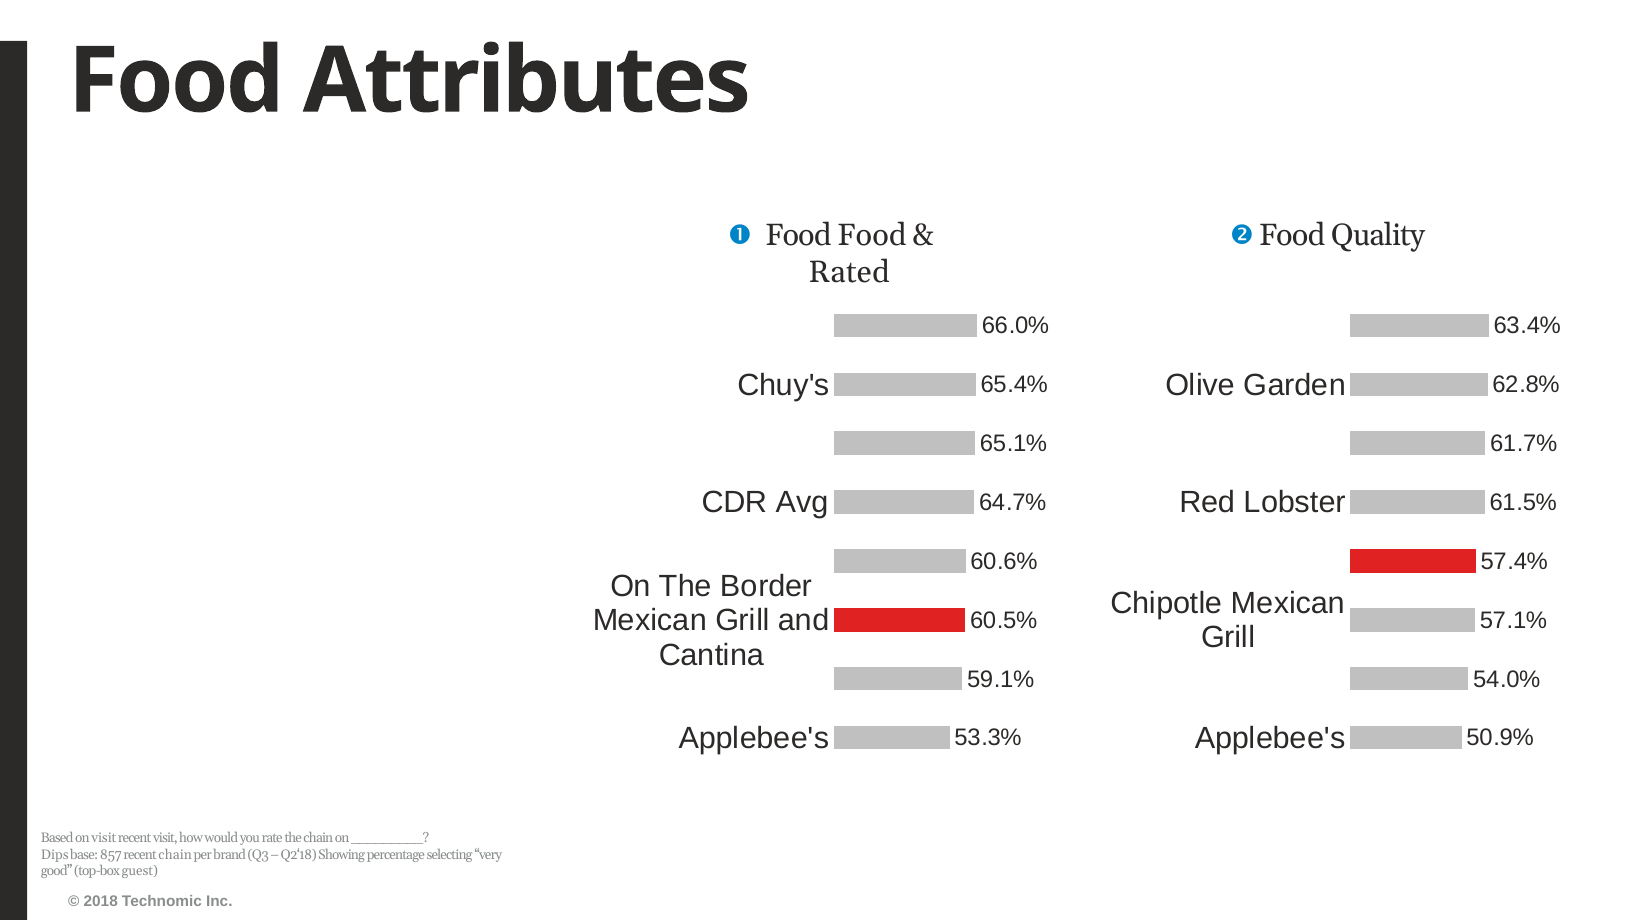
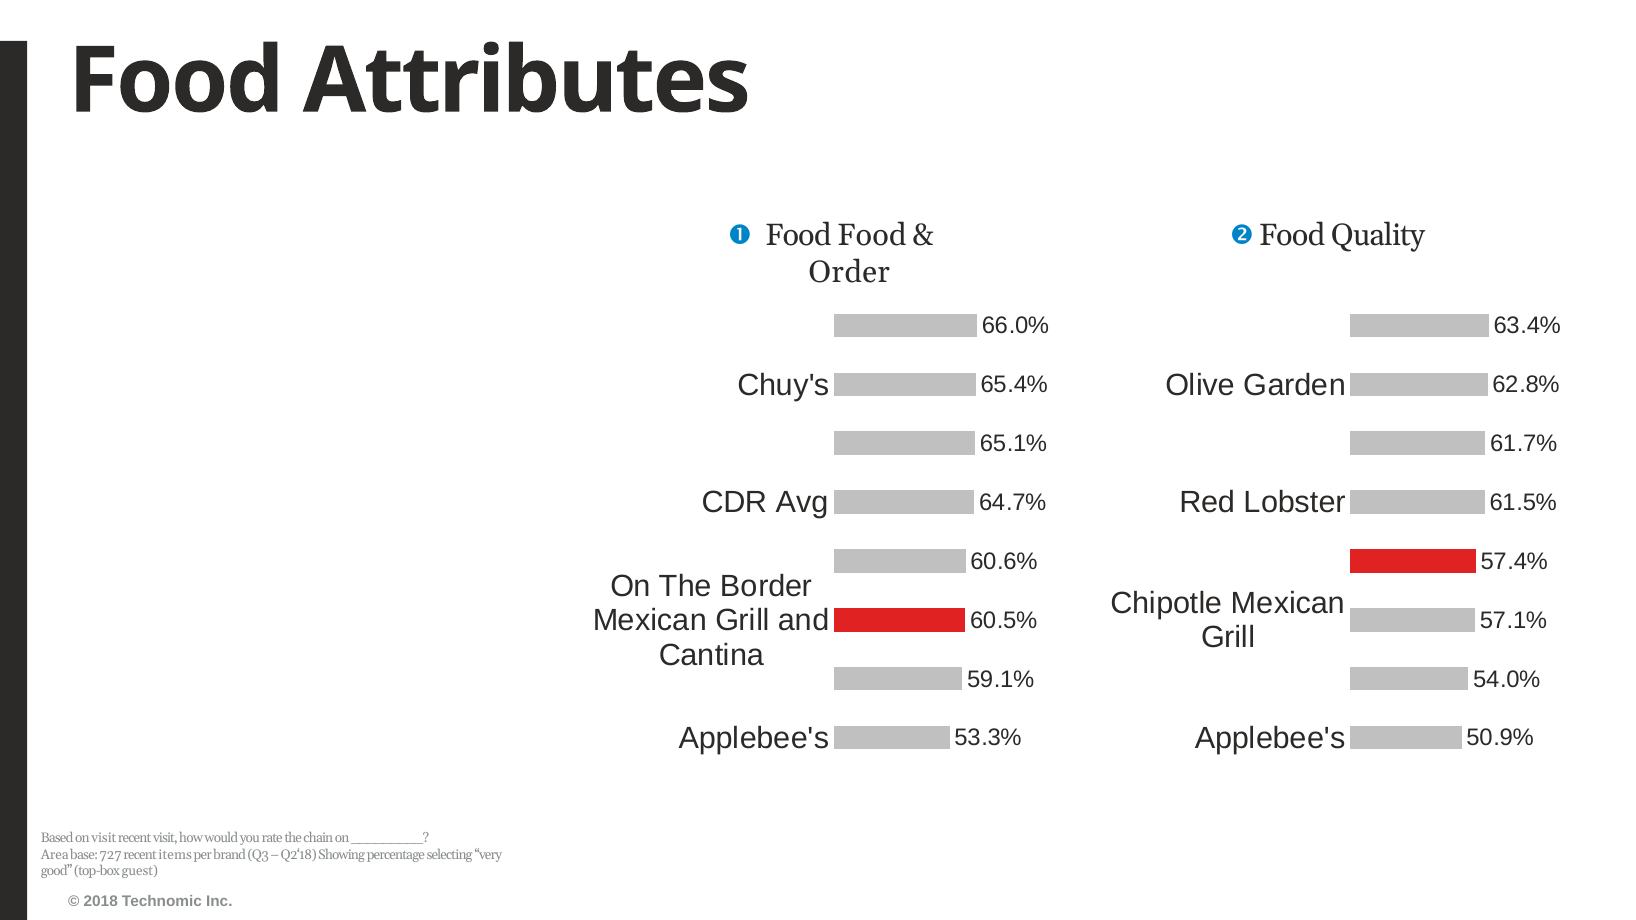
Rated: Rated -> Order (849, 272)
Dips: Dips -> Area (55, 855)
857: 857 -> 727 (111, 855)
recent chain: chain -> items (175, 855)
